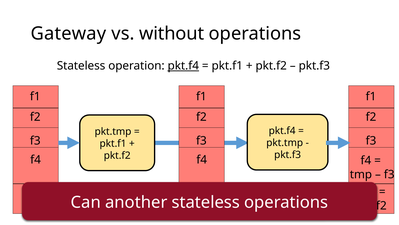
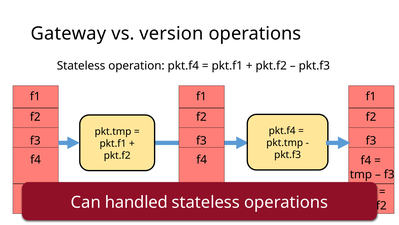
without: without -> version (171, 34)
pkt.f4 underline: present -> none (183, 66)
another: another -> handled (136, 202)
